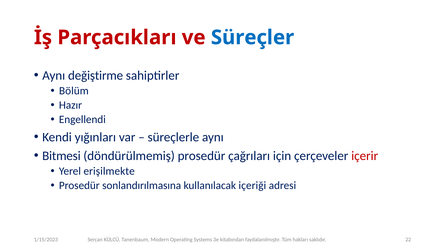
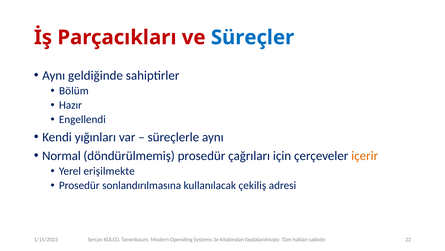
değiştirme: değiştirme -> geldiğinde (96, 75)
Bitmesi: Bitmesi -> Normal (61, 155)
içerir colour: red -> orange (365, 155)
içeriği: içeriği -> çekiliş (252, 185)
